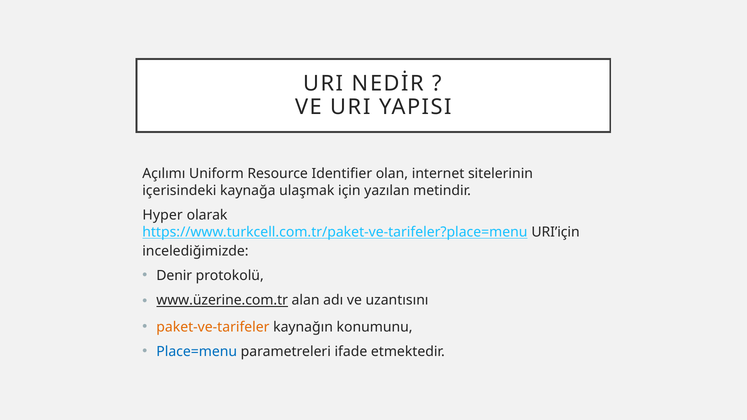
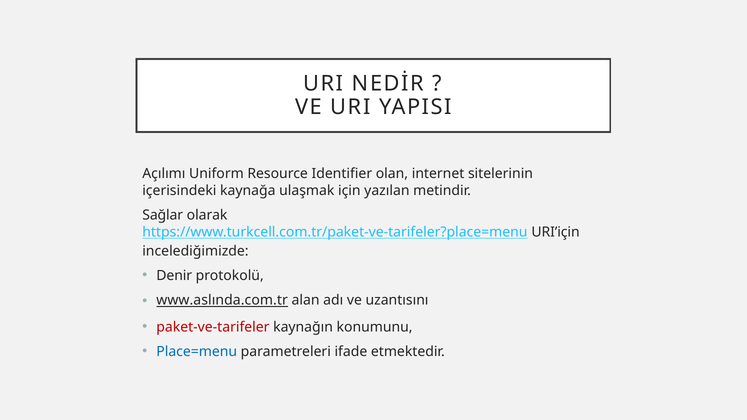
Hyper: Hyper -> Sağlar (163, 215)
www.üzerine.com.tr: www.üzerine.com.tr -> www.aslında.com.tr (222, 300)
paket-ve-tarifeler colour: orange -> red (213, 327)
